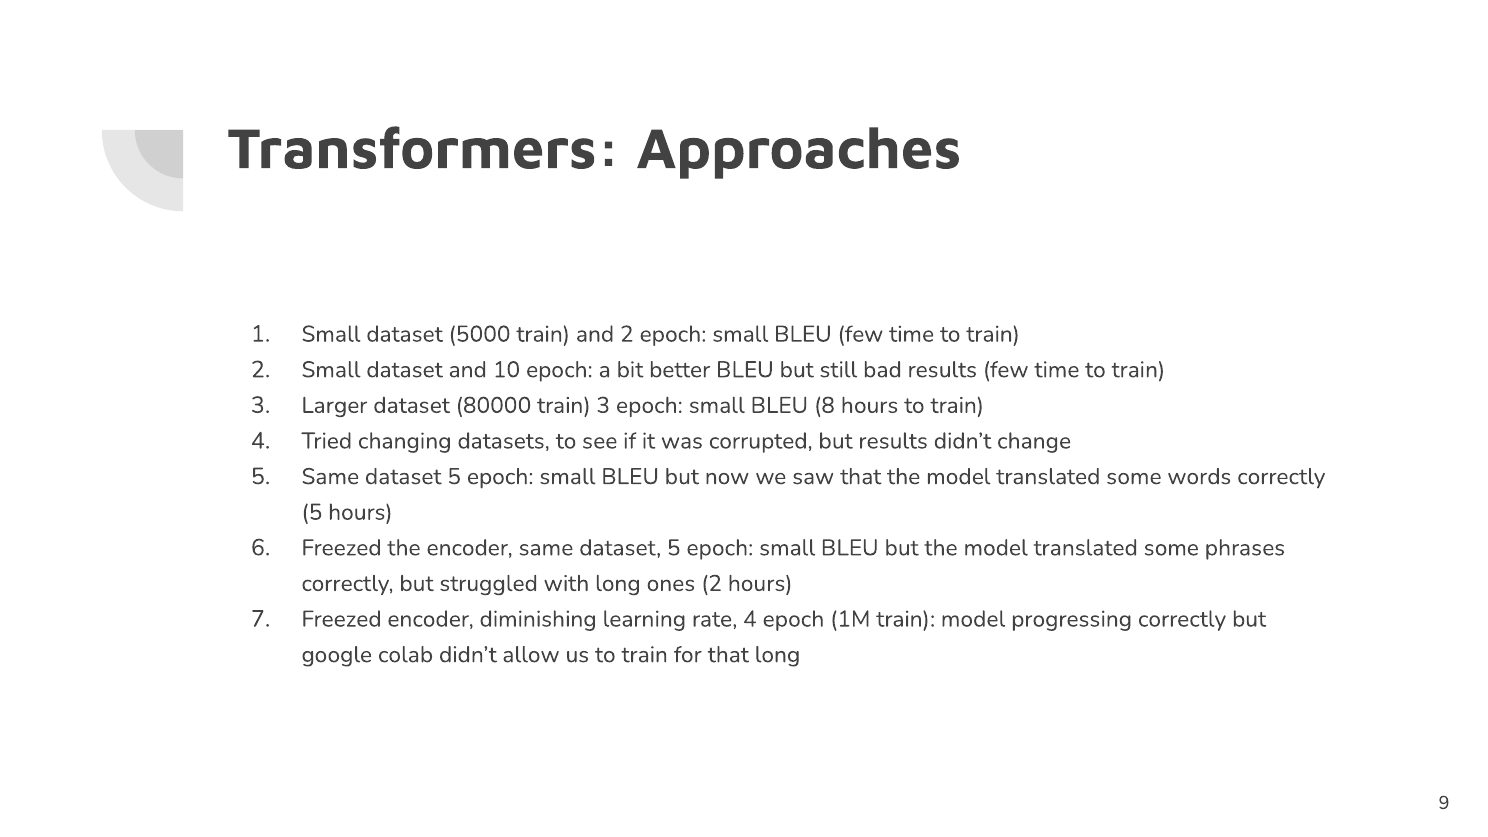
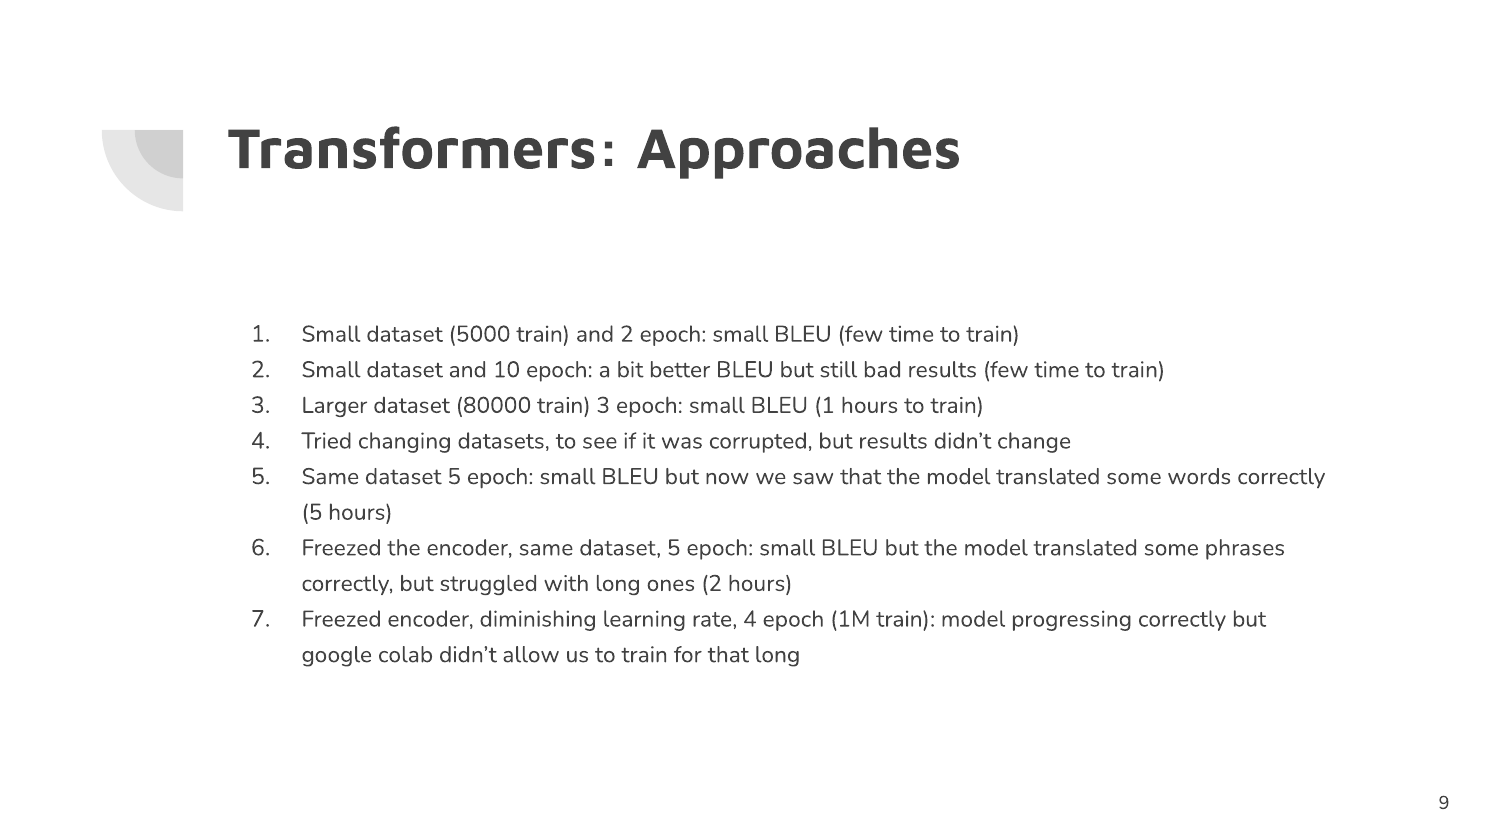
BLEU 8: 8 -> 1 (824, 405)
